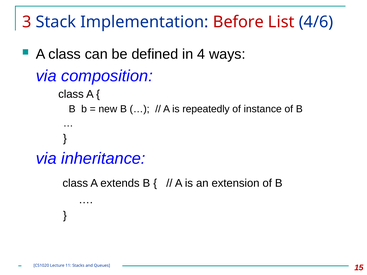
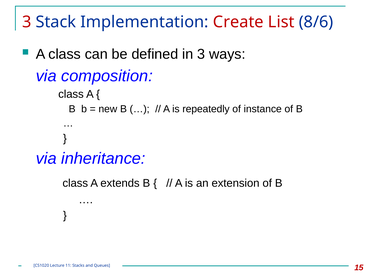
Before: Before -> Create (238, 22)
4/6: 4/6 -> 8/6 (316, 22)
in 4: 4 -> 3 (201, 54)
